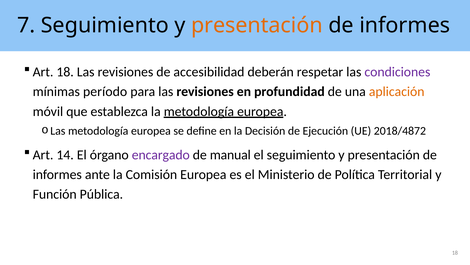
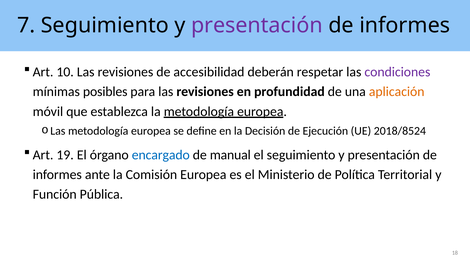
presentación colour: orange -> purple (257, 25)
Art 18: 18 -> 10 (65, 72)
período: período -> posibles (105, 91)
2018/4872: 2018/4872 -> 2018/8524 (400, 131)
14: 14 -> 19 (65, 154)
encargado colour: purple -> blue (161, 154)
